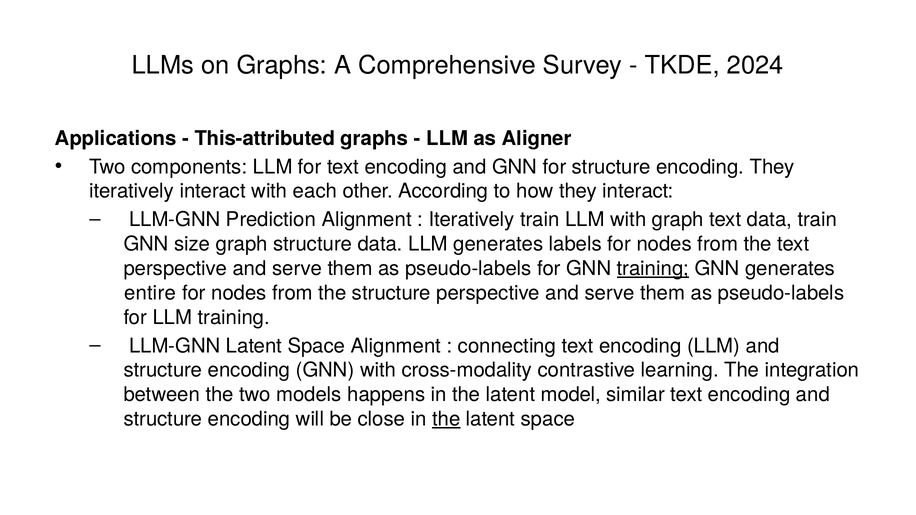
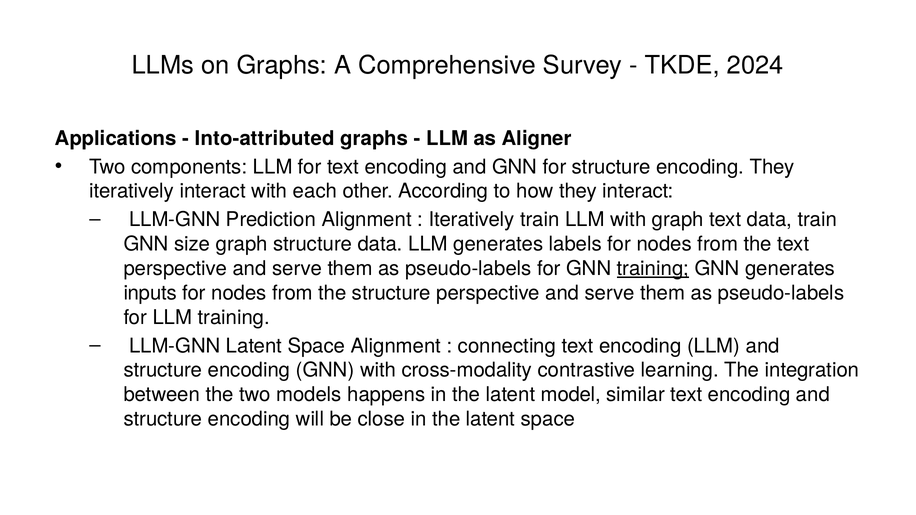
This-attributed: This-attributed -> Into-attributed (265, 138)
entire: entire -> inputs (150, 293)
the underline: present -> none (446, 419)
